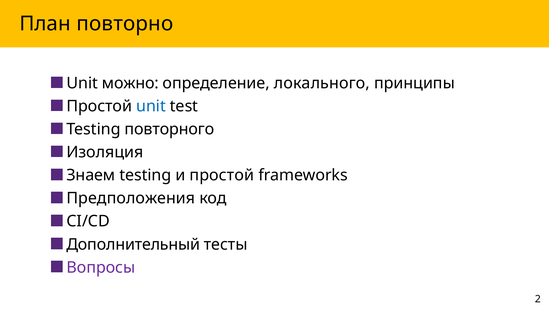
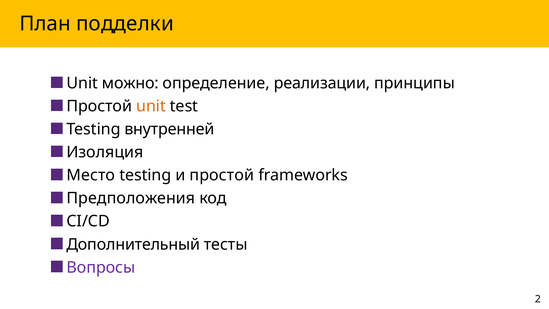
повторно: повторно -> подделки (125, 24)
локального: локального -> реализации (322, 83)
unit colour: blue -> orange (151, 106)
повторного: повторного -> внутренней (169, 129)
Знаем: Знаем -> Место (91, 175)
